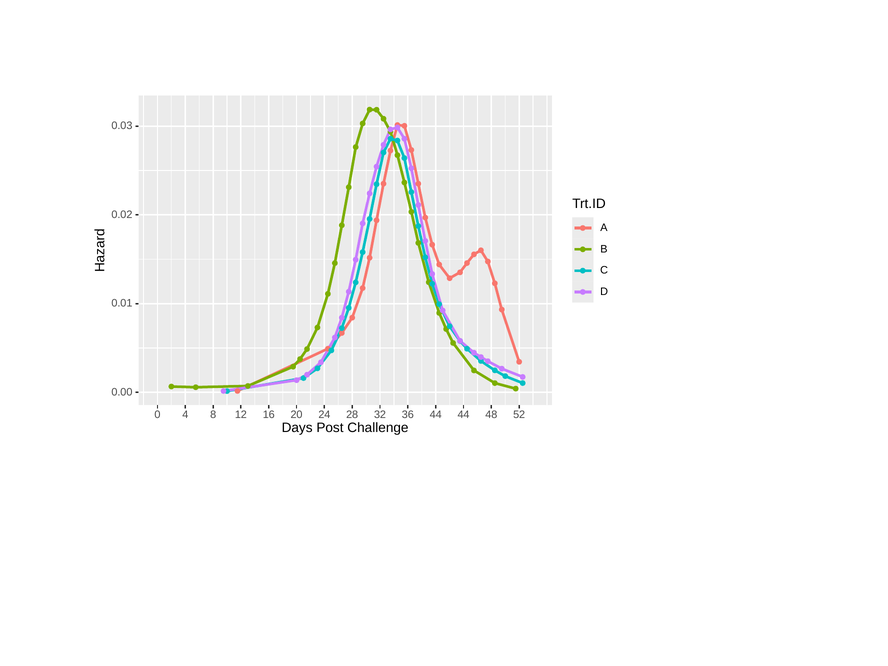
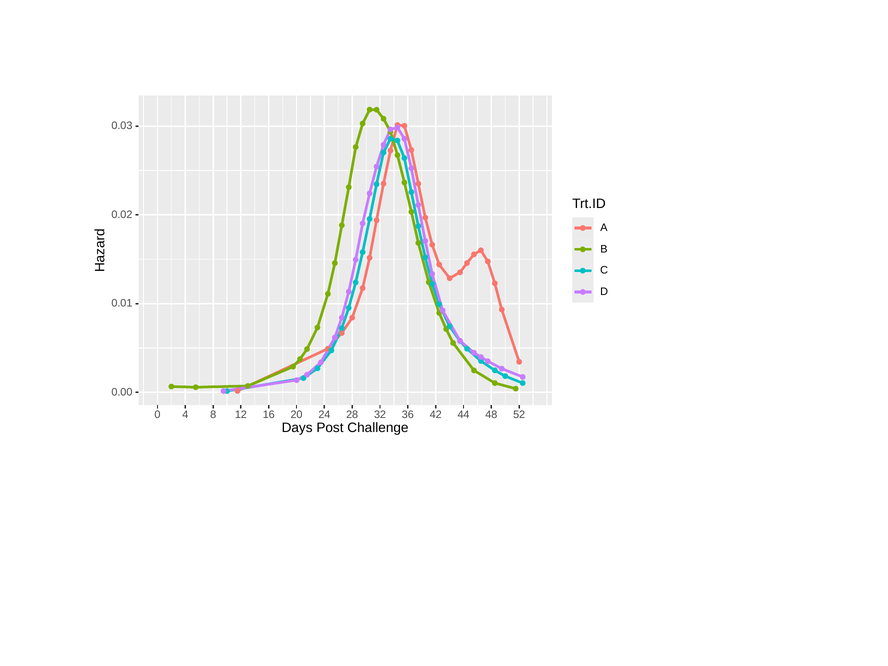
36 44: 44 -> 42 (436, 415)
